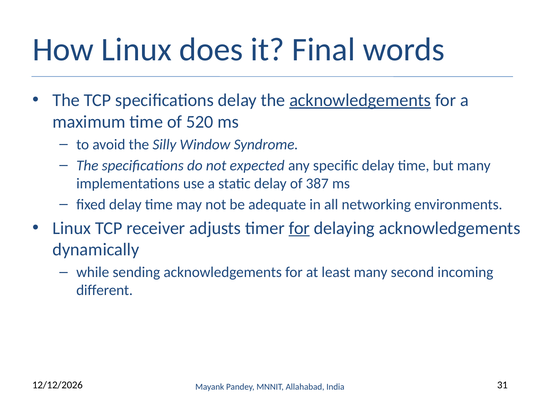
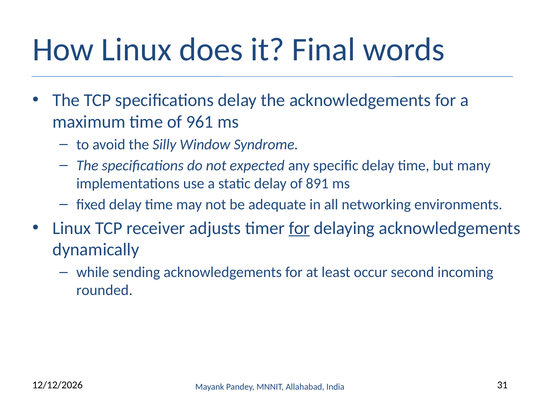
acknowledgements underline: present -> none (360, 100)
520: 520 -> 961 (200, 122)
387: 387 -> 891 (317, 183)
least many: many -> occur (371, 272)
different: different -> rounded (104, 290)
